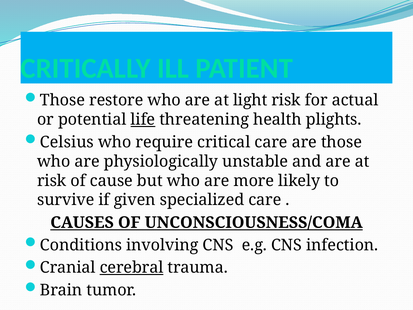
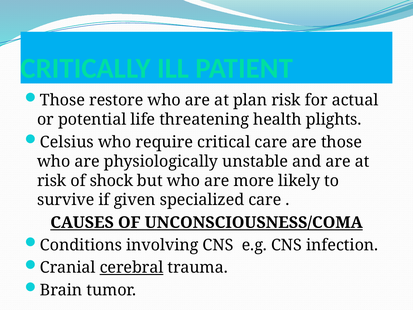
light: light -> plan (250, 100)
life underline: present -> none (143, 119)
cause: cause -> shock (111, 181)
